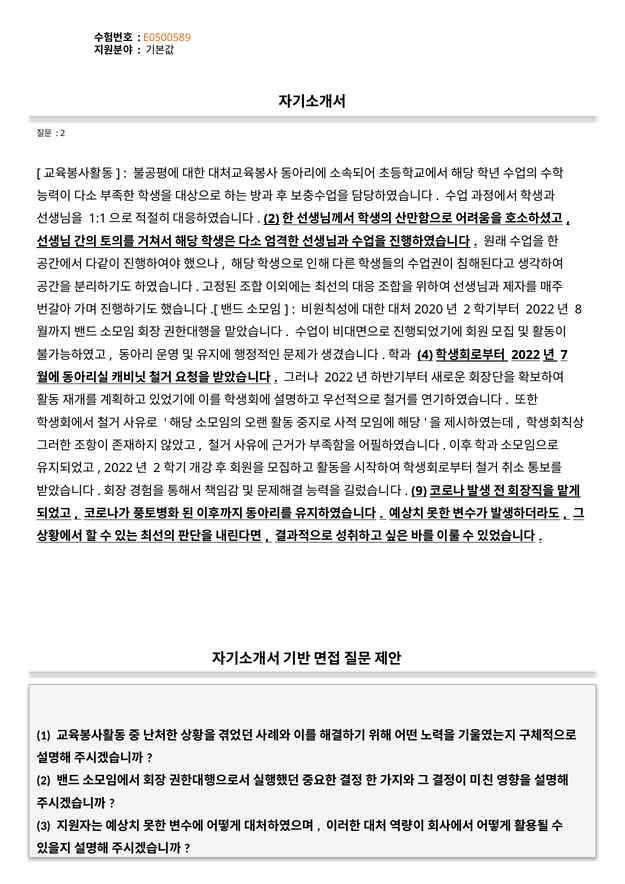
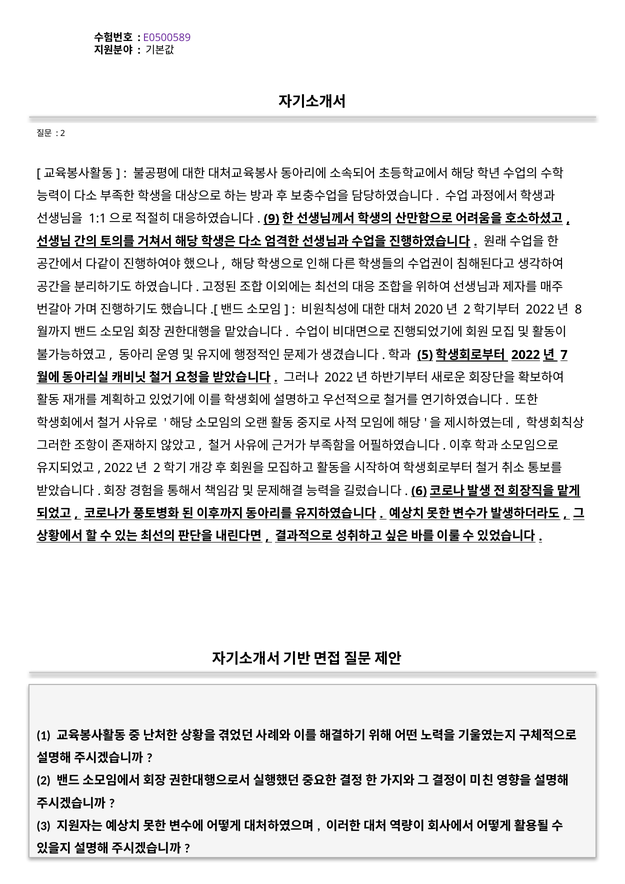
E0500589 colour: orange -> purple (167, 38)
2: 2 -> 9 (272, 219)
4: 4 -> 5 (425, 355)
9: 9 -> 6 (419, 491)
